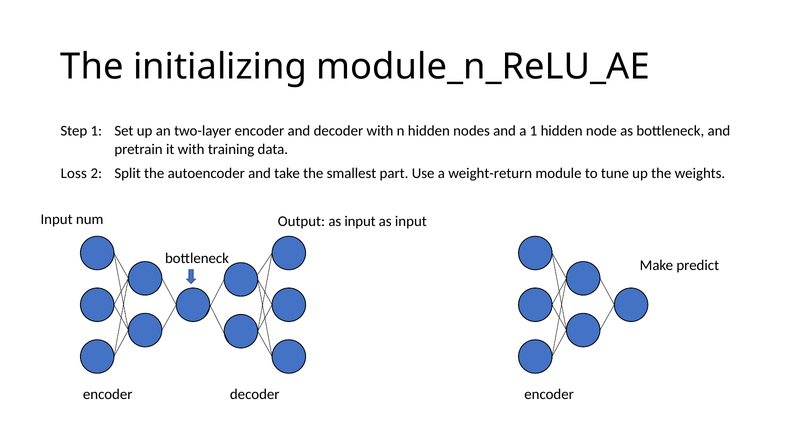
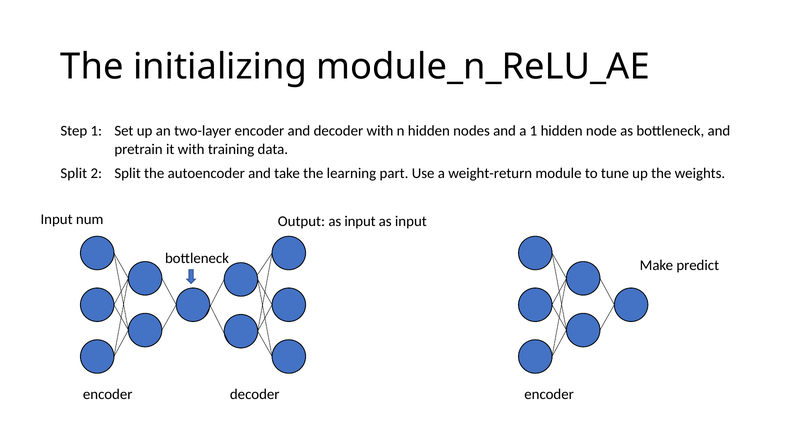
Loss: Loss -> Split (74, 173)
smallest: smallest -> learning (351, 173)
